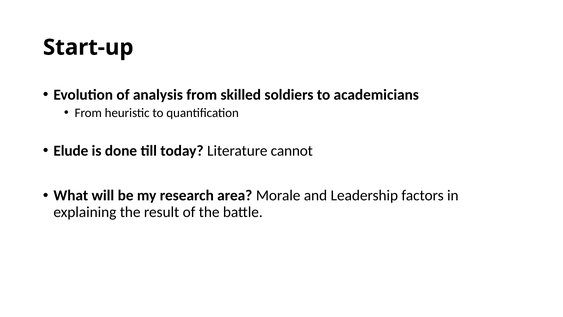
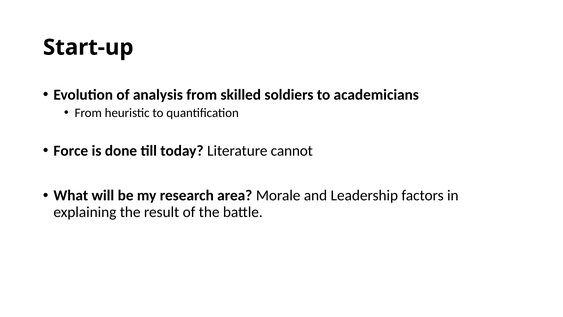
Elude: Elude -> Force (71, 151)
